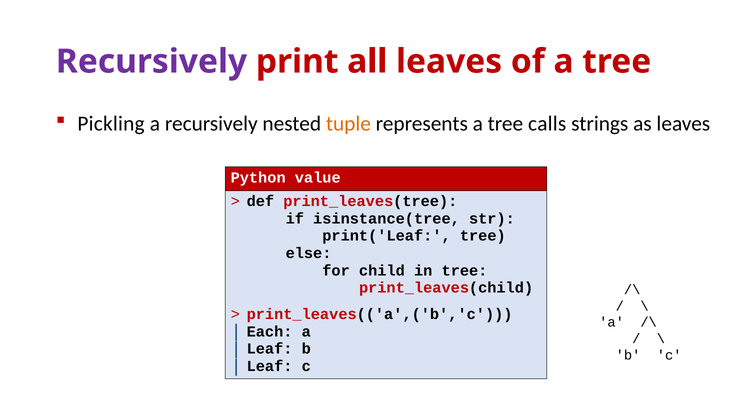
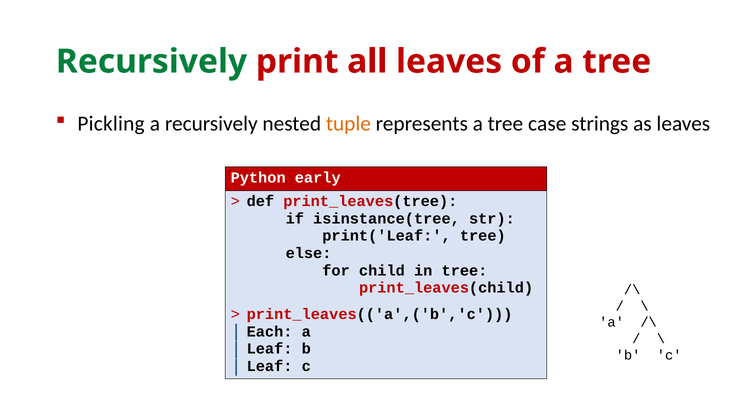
Recursively colour: purple -> green (151, 61)
calls: calls -> case (547, 124)
value: value -> early (318, 178)
